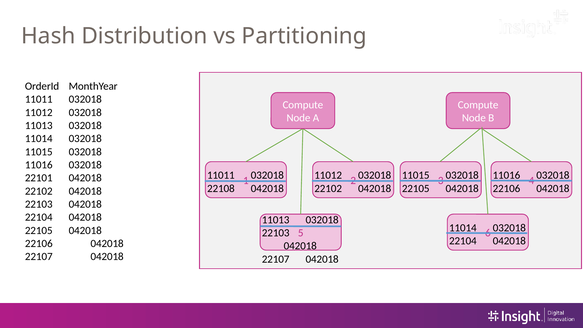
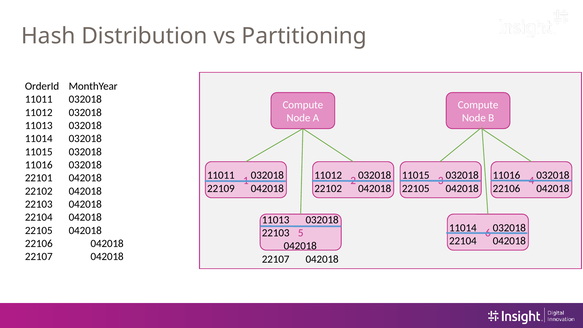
22108: 22108 -> 22109 (221, 188)
